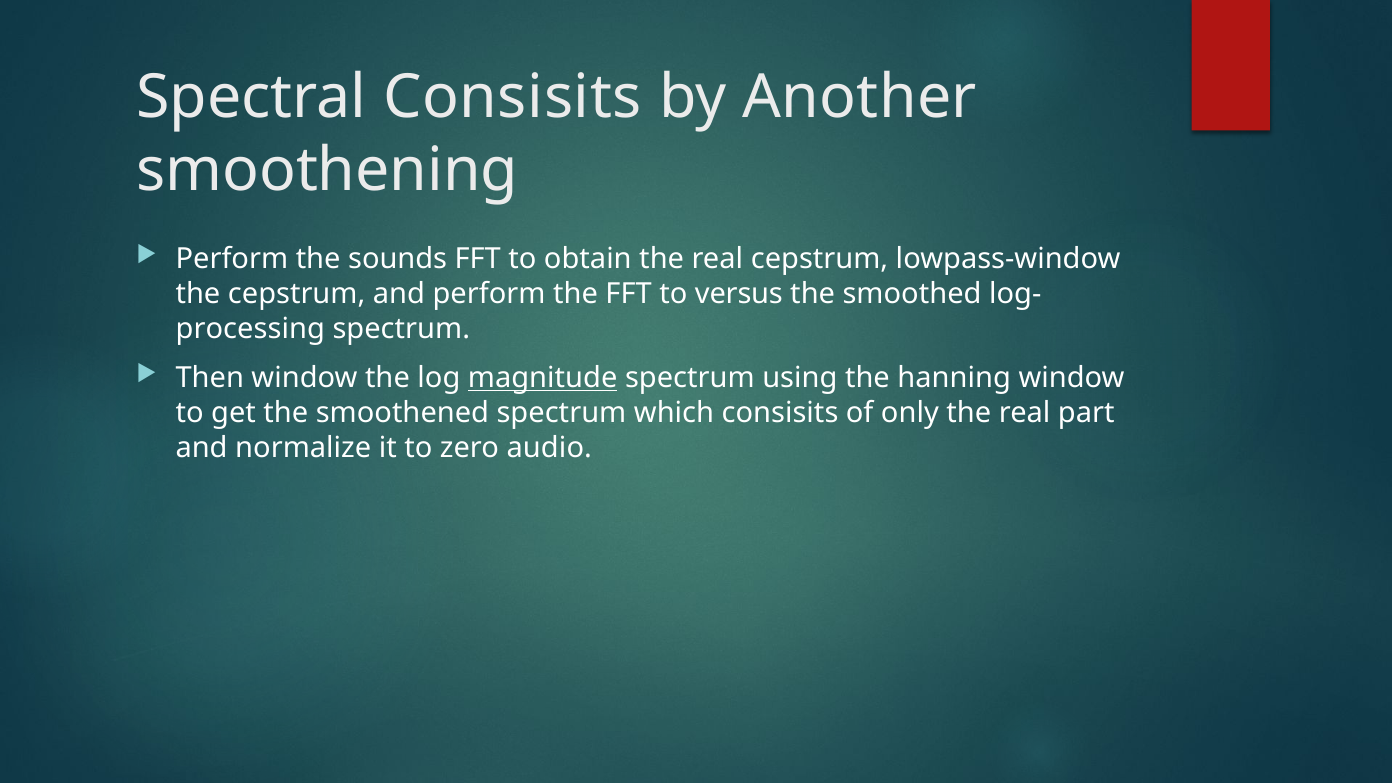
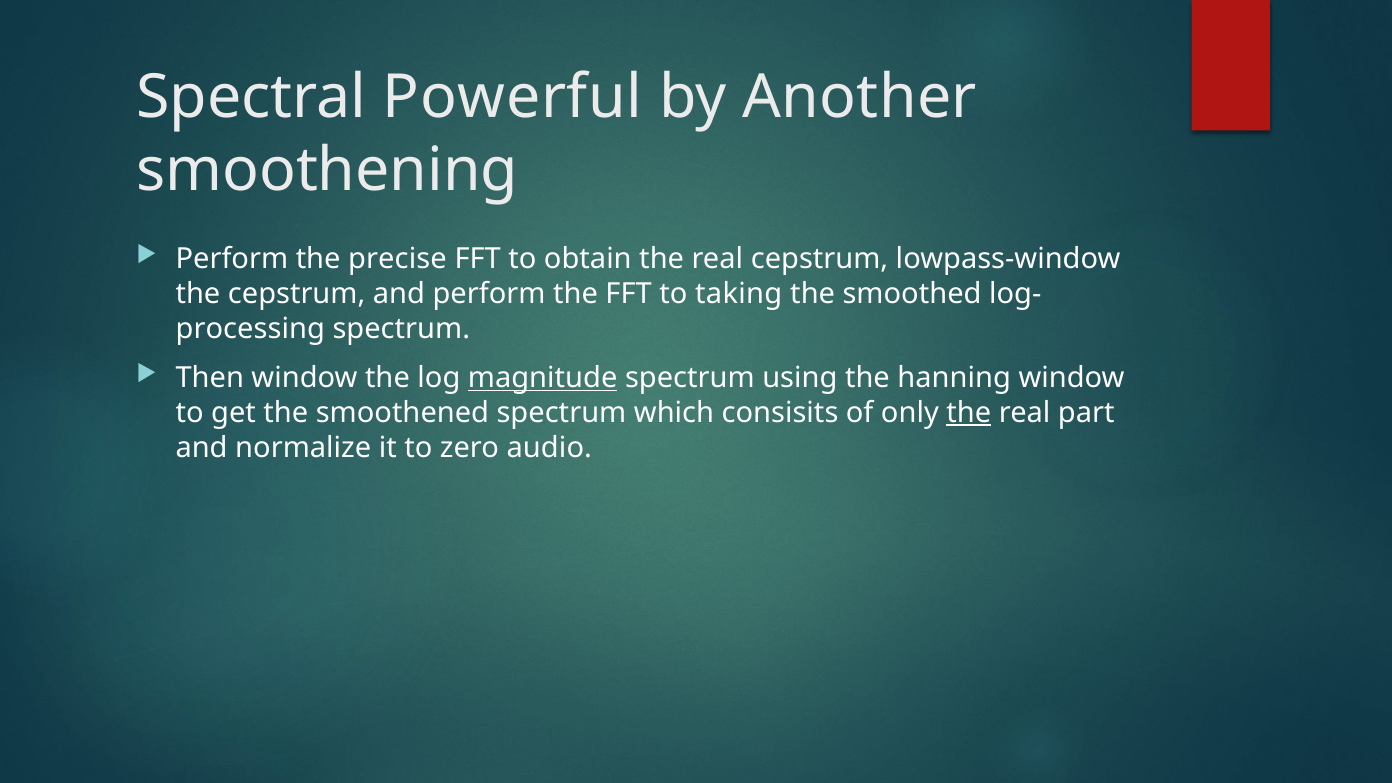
Spectral Consisits: Consisits -> Powerful (513, 98)
sounds: sounds -> precise (397, 259)
versus: versus -> taking (739, 294)
the underline: none -> present (969, 413)
